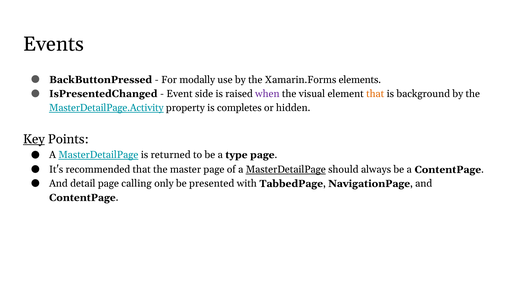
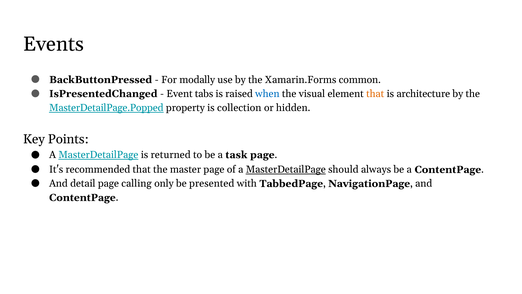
elements: elements -> common (360, 80)
side: side -> tabs (204, 94)
when colour: purple -> blue (267, 94)
background: background -> architecture (423, 94)
MasterDetailPage.Activity: MasterDetailPage.Activity -> MasterDetailPage.Popped (106, 108)
completes: completes -> collection (239, 108)
Key underline: present -> none (34, 139)
type: type -> task (236, 155)
